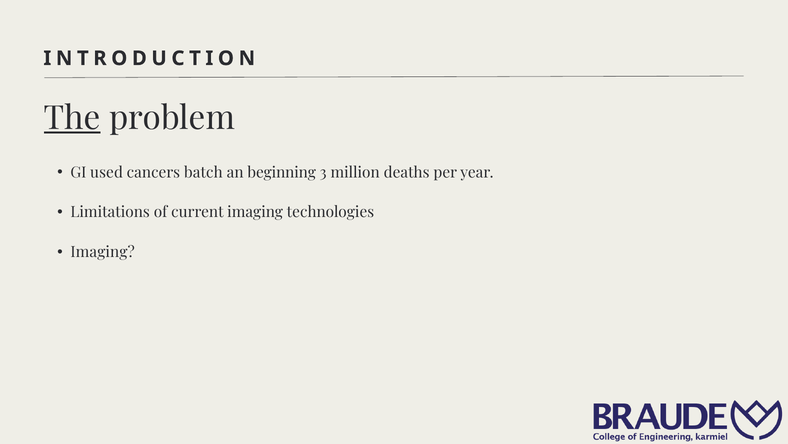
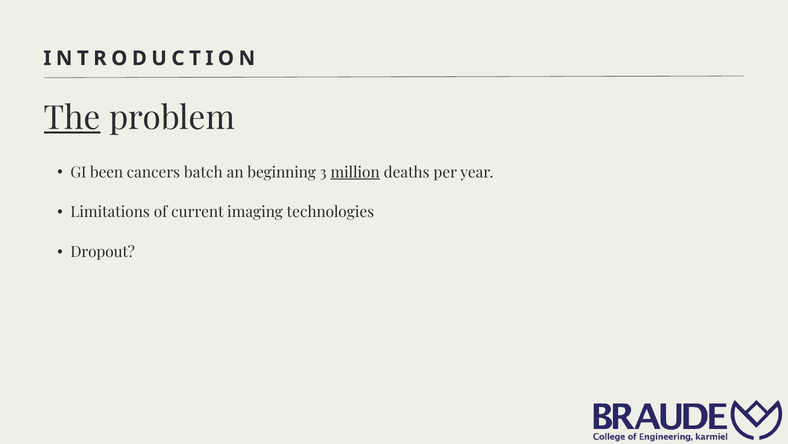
used: used -> been (107, 172)
million underline: none -> present (355, 172)
Imaging: Imaging -> Dropout (103, 252)
